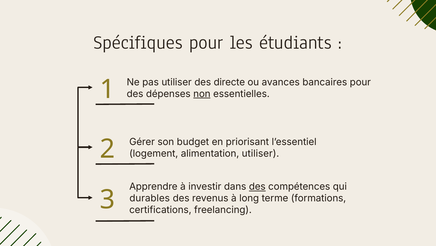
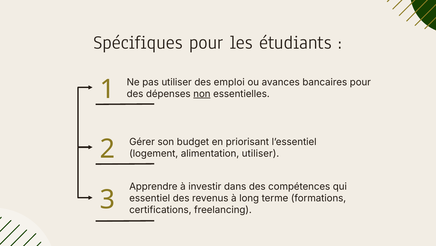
directe: directe -> emploi (229, 82)
des underline: present -> none (257, 186)
durables: durables -> essentiel (150, 198)
